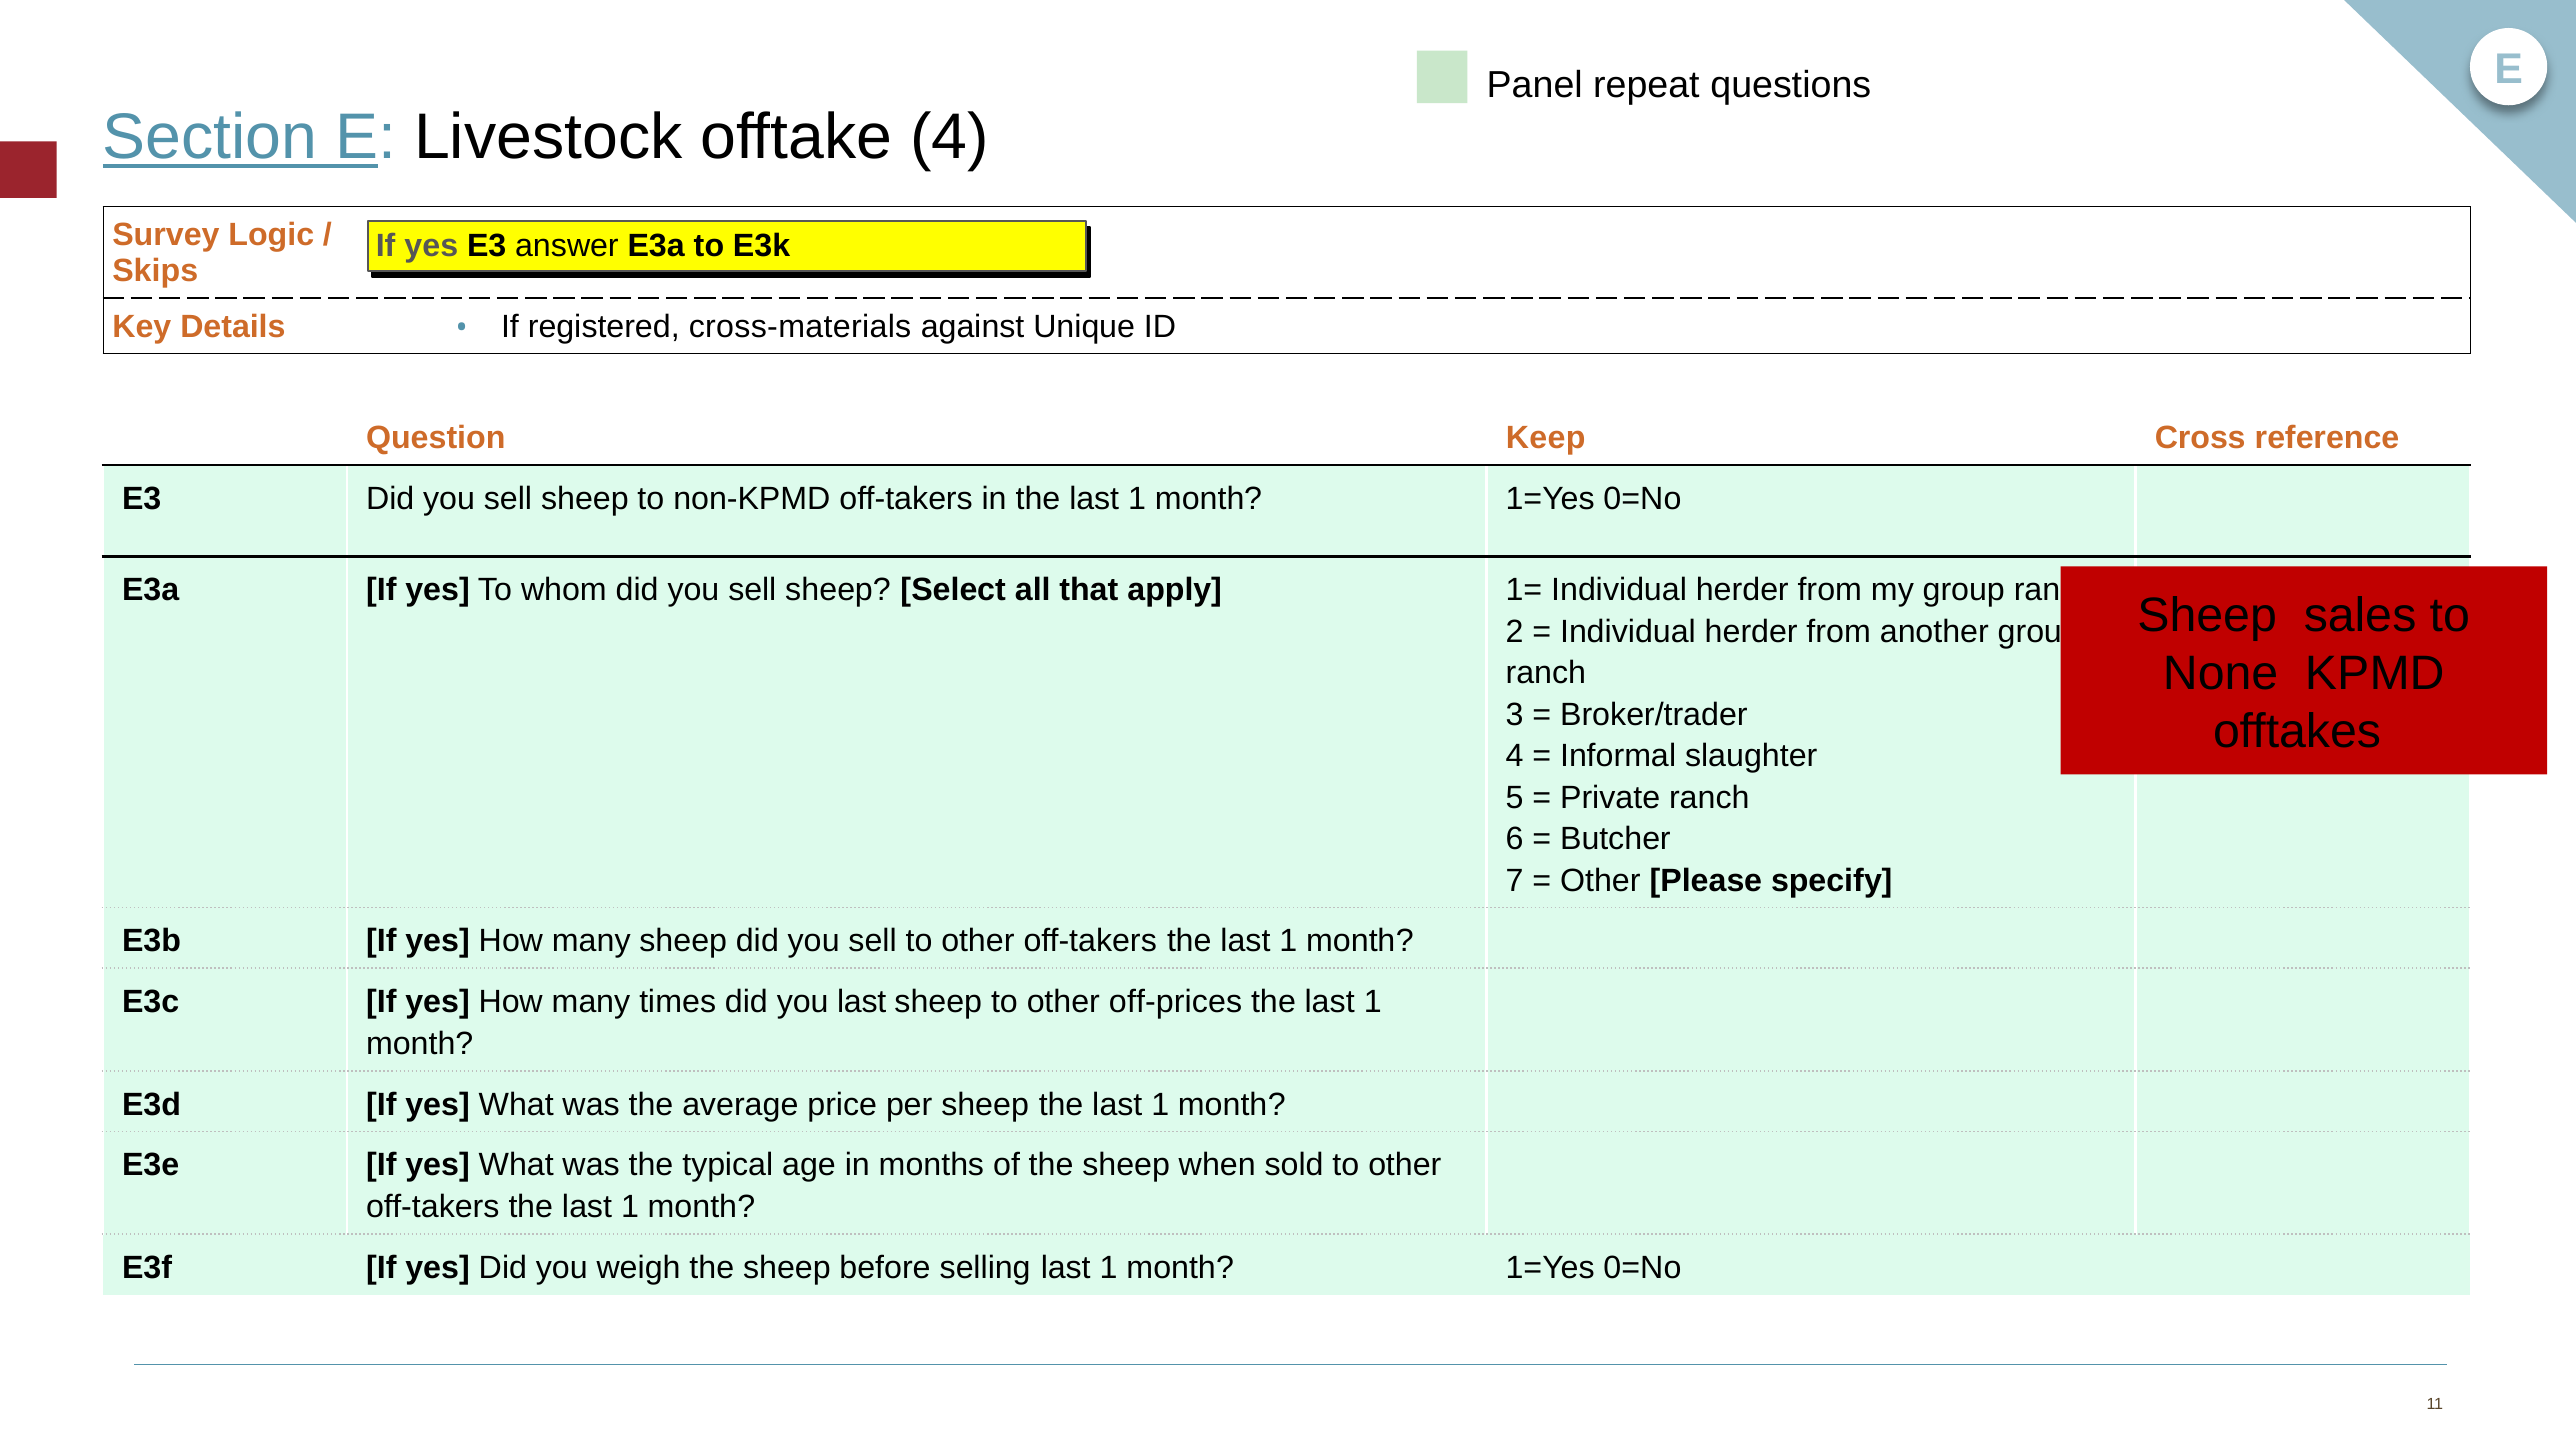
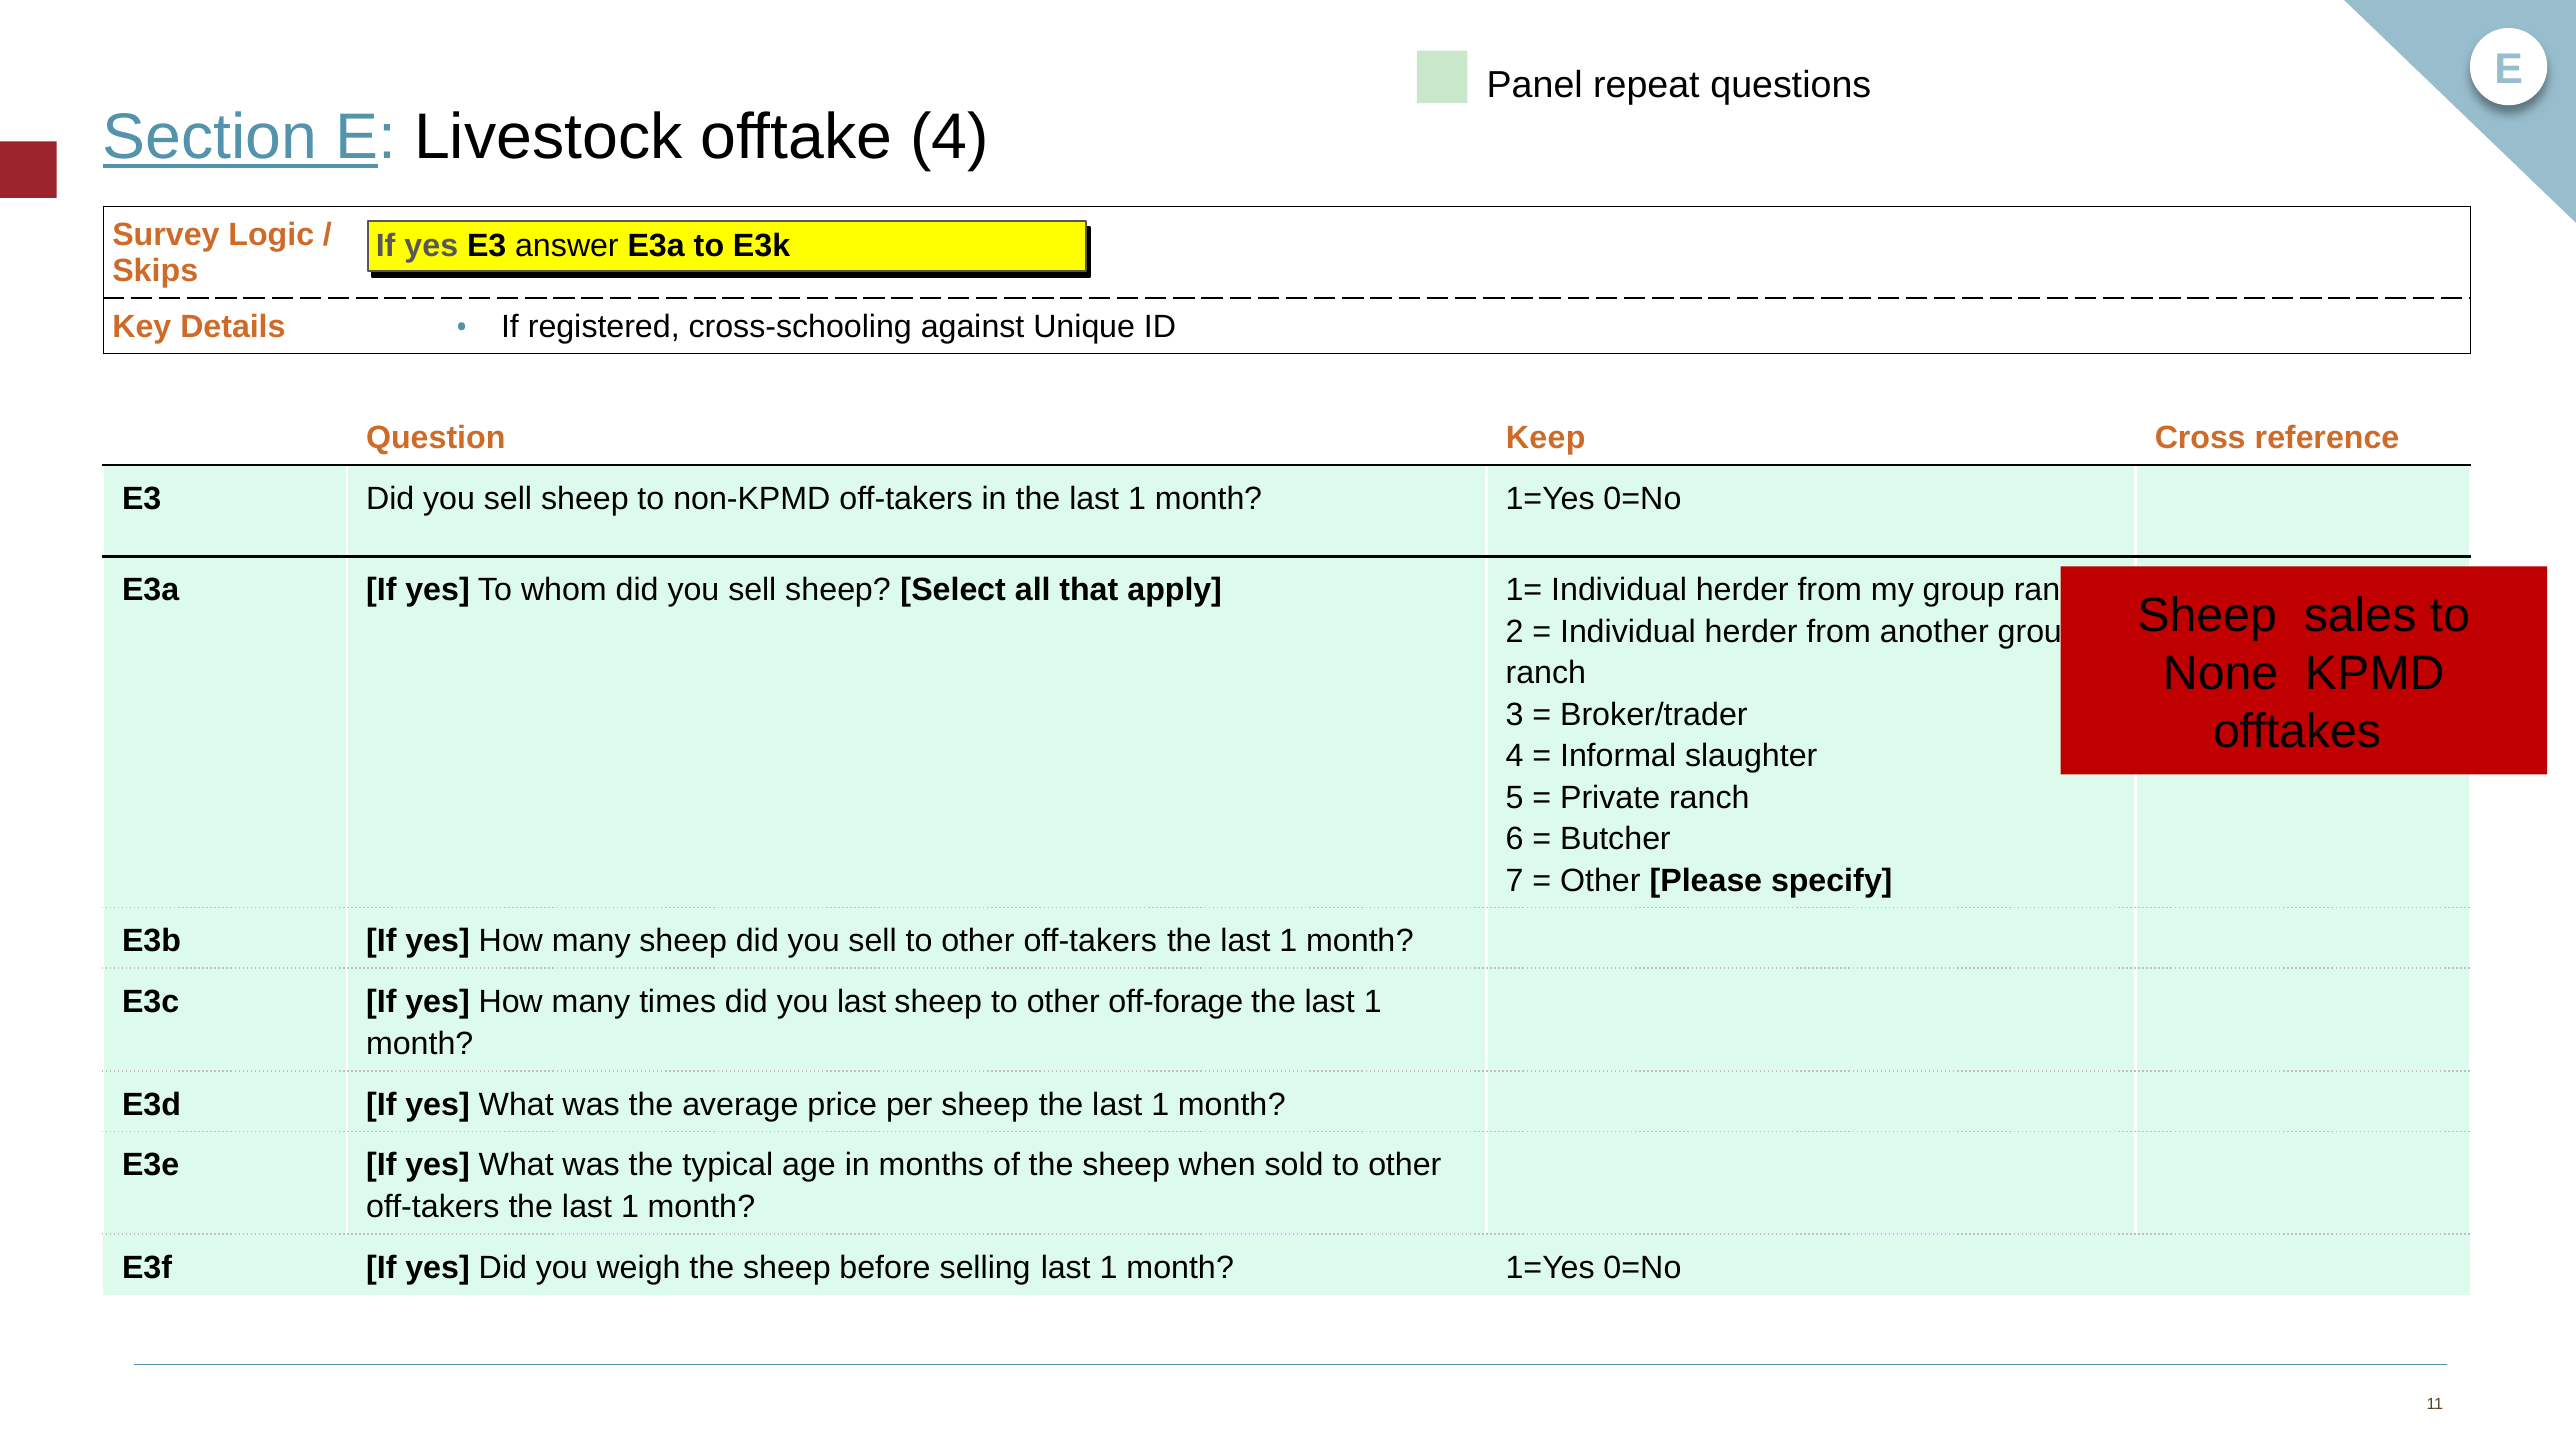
cross-materials: cross-materials -> cross-schooling (800, 326)
off-prices: off-prices -> off-forage (1176, 1002)
